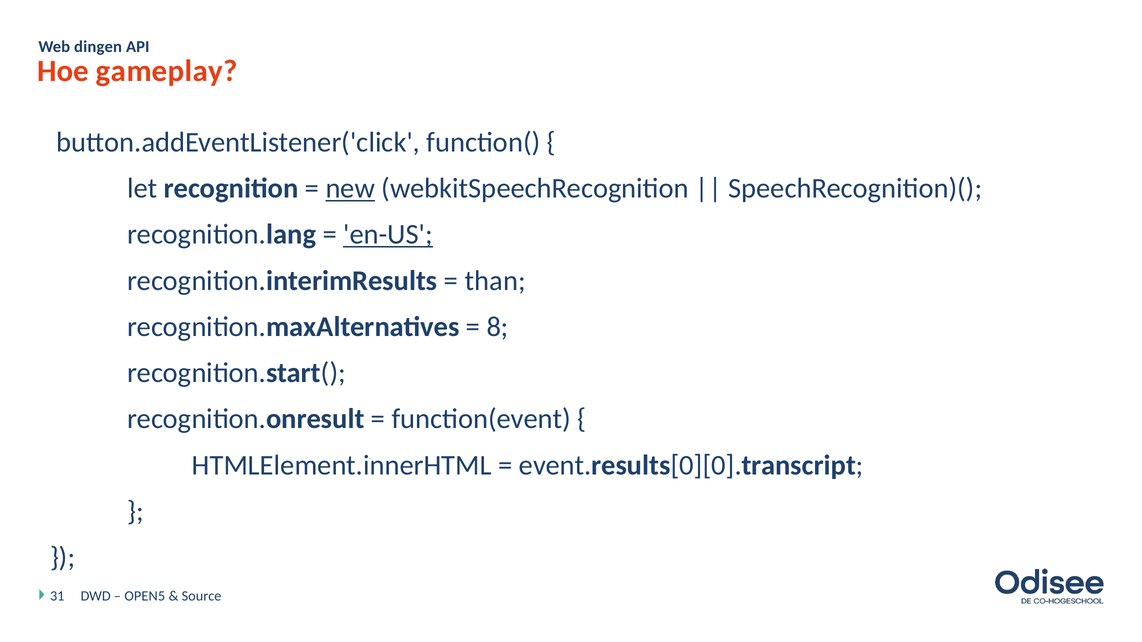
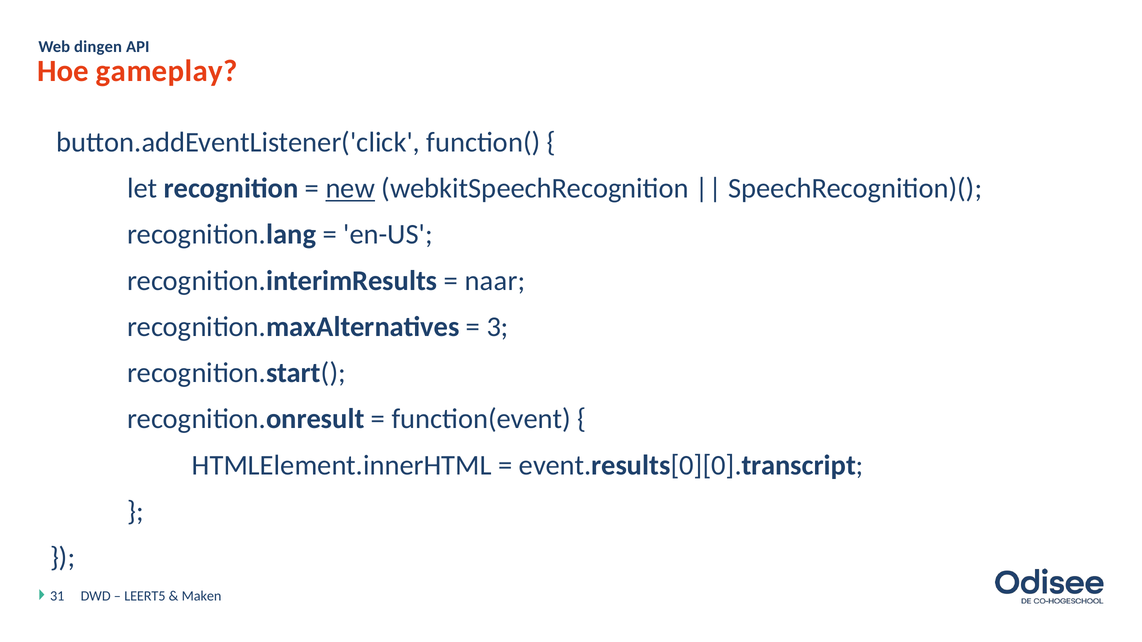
en-US underline: present -> none (388, 235)
than: than -> naar (495, 281)
8: 8 -> 3 (498, 327)
OPEN5: OPEN5 -> LEERT5 (145, 596)
Source: Source -> Maken (202, 596)
